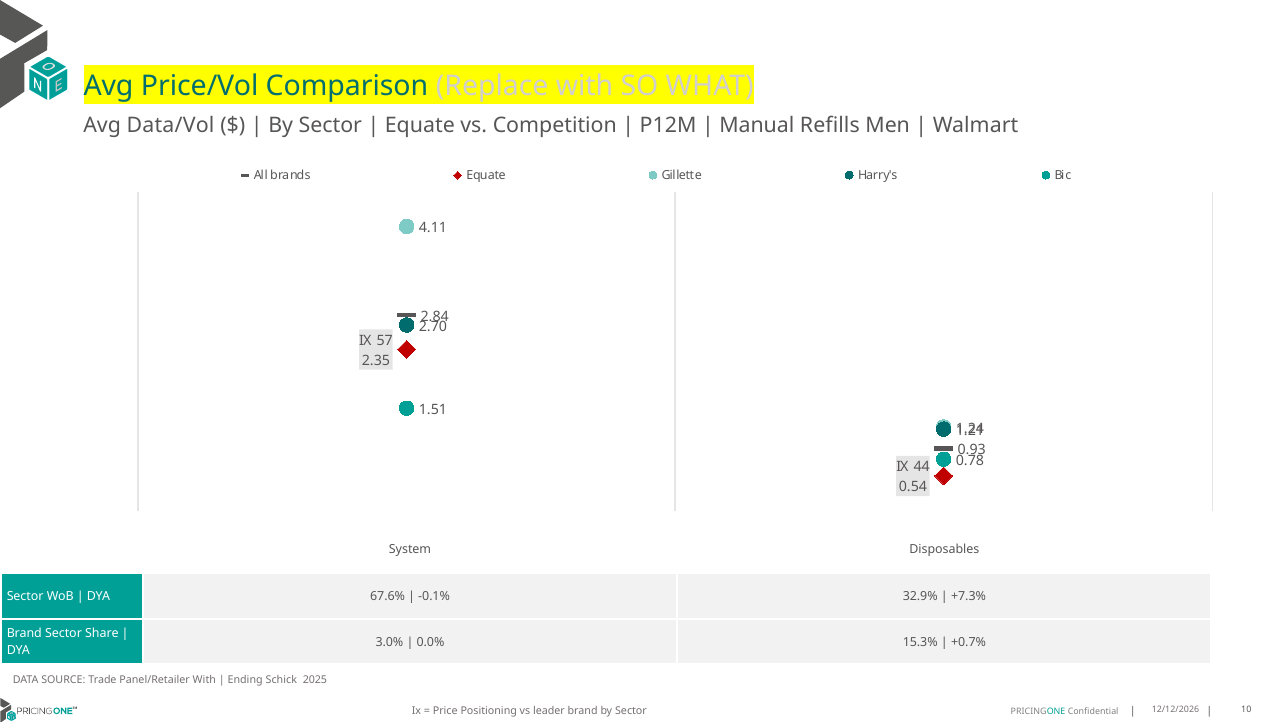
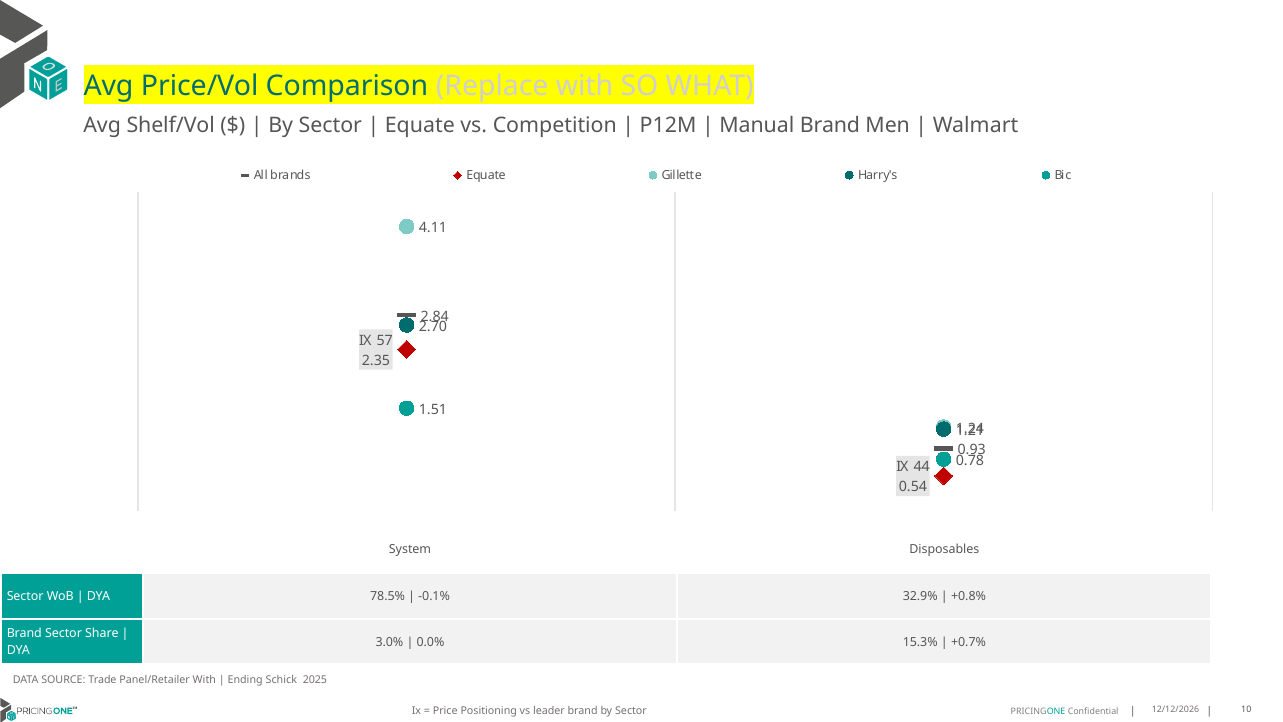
Data/Vol: Data/Vol -> Shelf/Vol (171, 125)
Manual Refills: Refills -> Brand (830, 125)
67.6%: 67.6% -> 78.5% (388, 596)
+7.3%: +7.3% -> +0.8% (969, 596)
